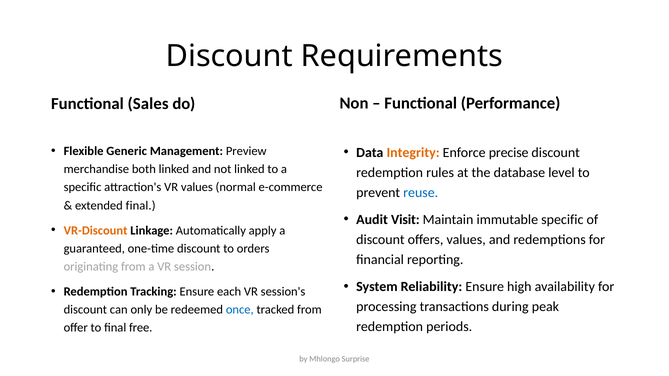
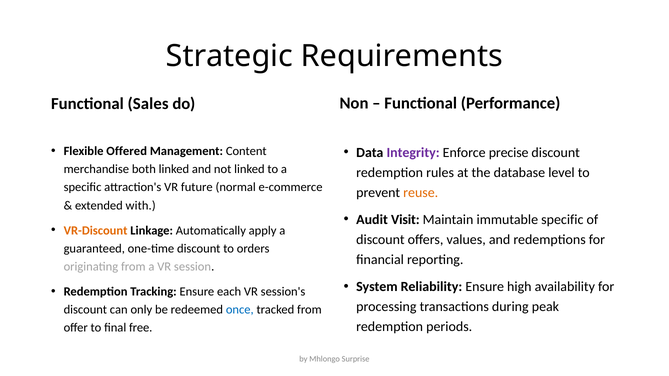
Discount: Discount -> Strategic (229, 56)
Generic: Generic -> Offered (127, 151)
Preview: Preview -> Content (246, 151)
Integrity colour: orange -> purple (413, 153)
VR values: values -> future (197, 187)
reuse colour: blue -> orange (421, 193)
extended final: final -> with (141, 206)
